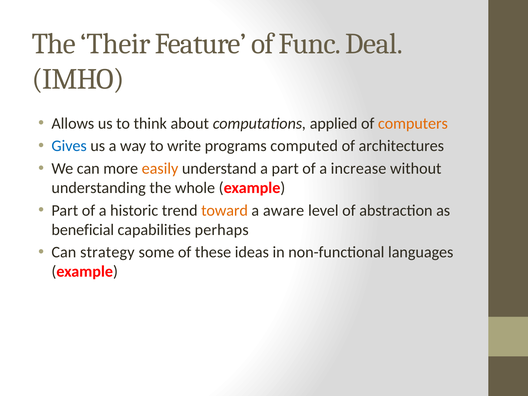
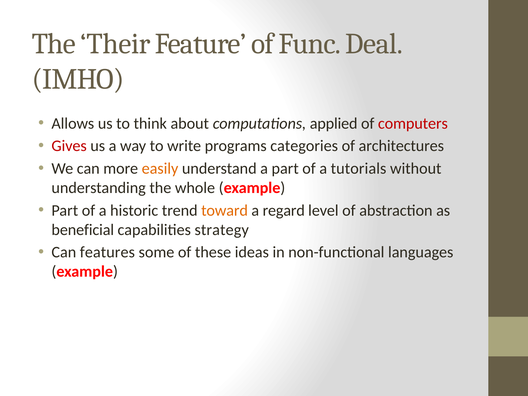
computers colour: orange -> red (413, 123)
Gives colour: blue -> red (69, 146)
computed: computed -> categories (304, 146)
increase: increase -> tutorials (359, 169)
aware: aware -> regard (284, 210)
perhaps: perhaps -> strategy (222, 230)
strategy: strategy -> features (107, 252)
